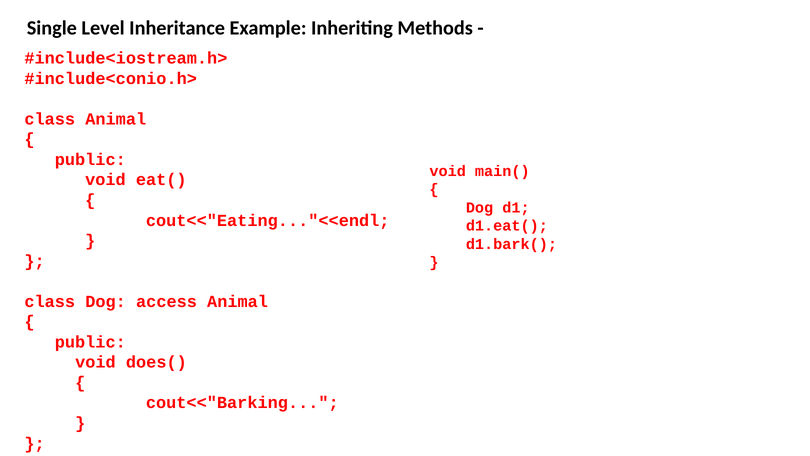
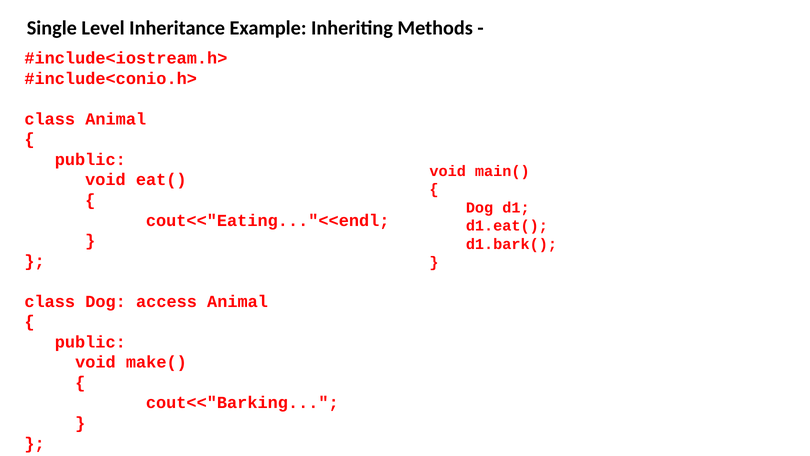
does(: does( -> make( (156, 362)
